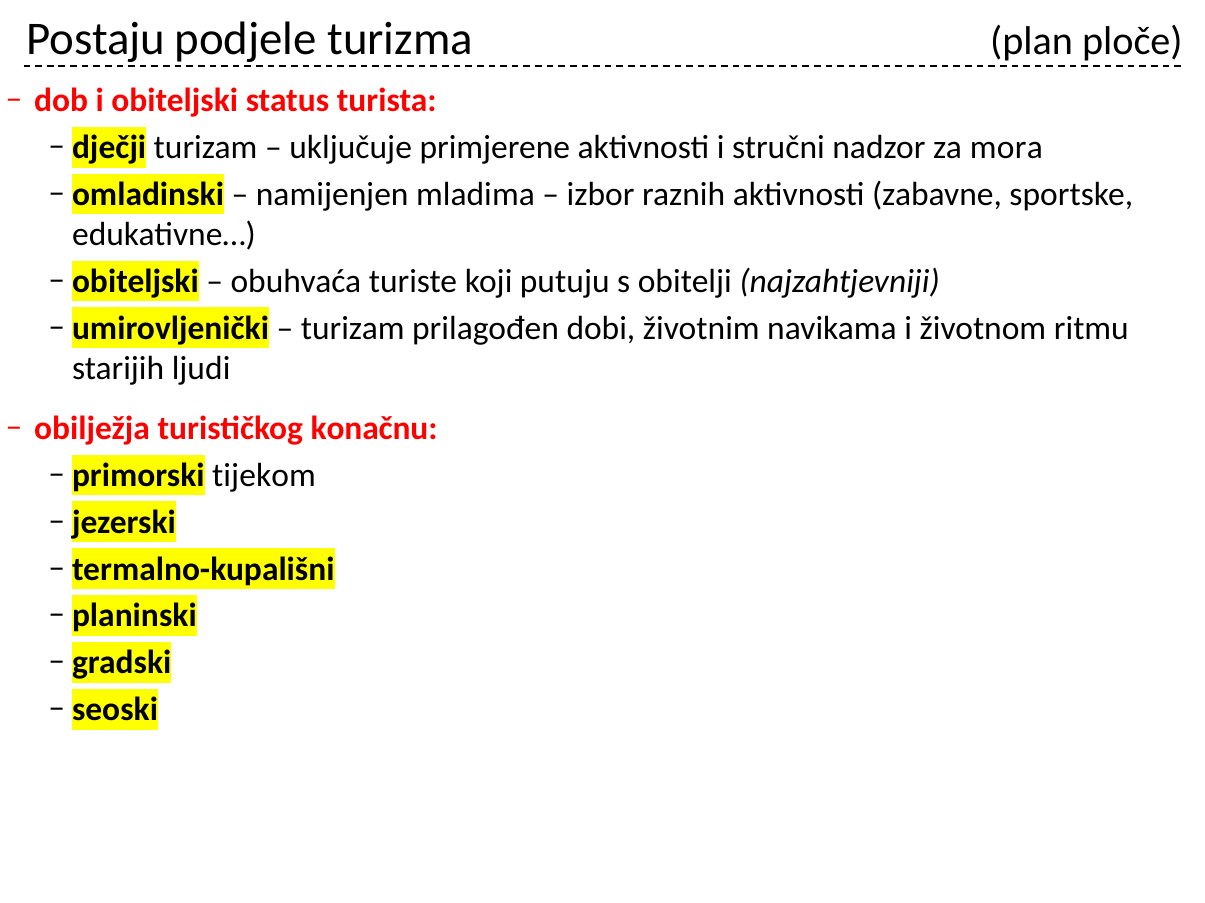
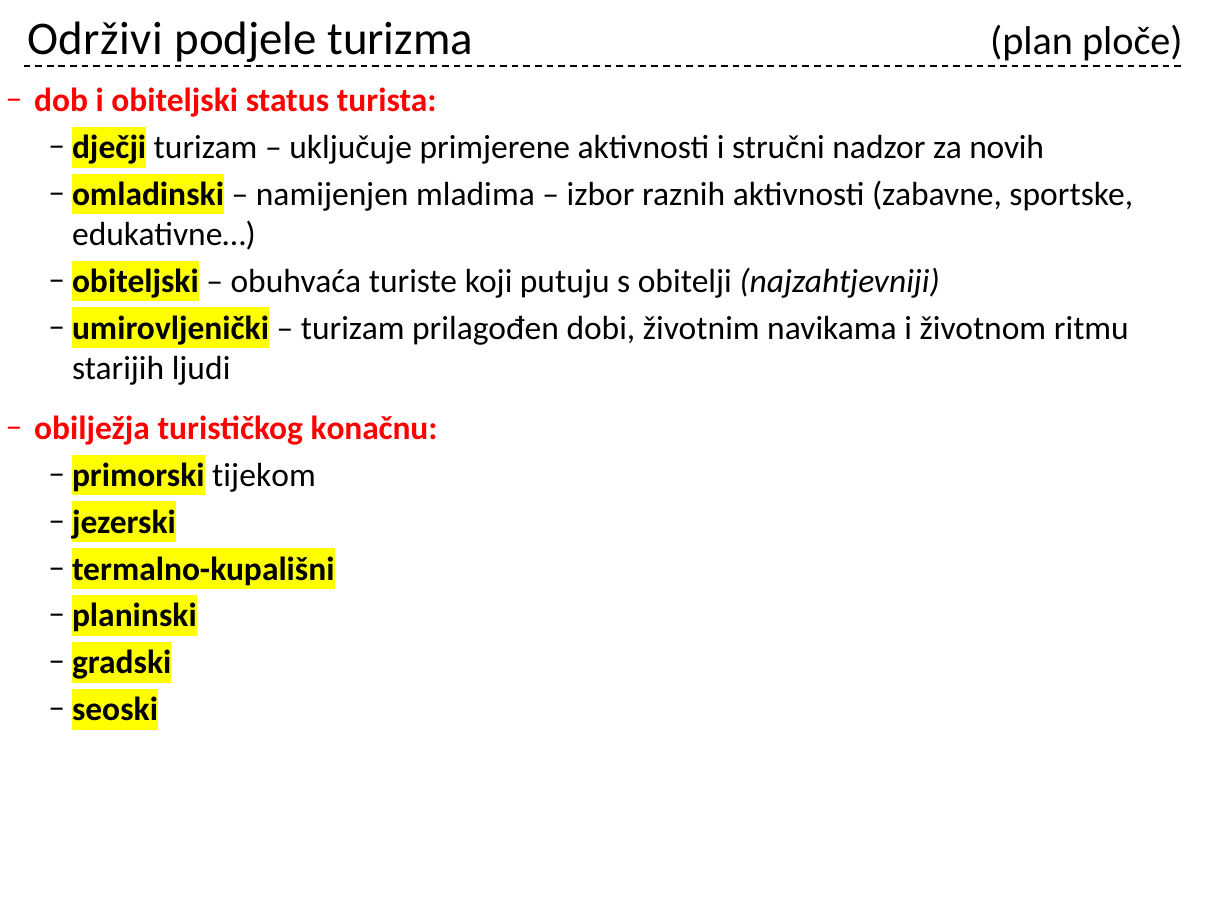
Postaju: Postaju -> Održivi (95, 39)
mora: mora -> novih (1007, 148)
